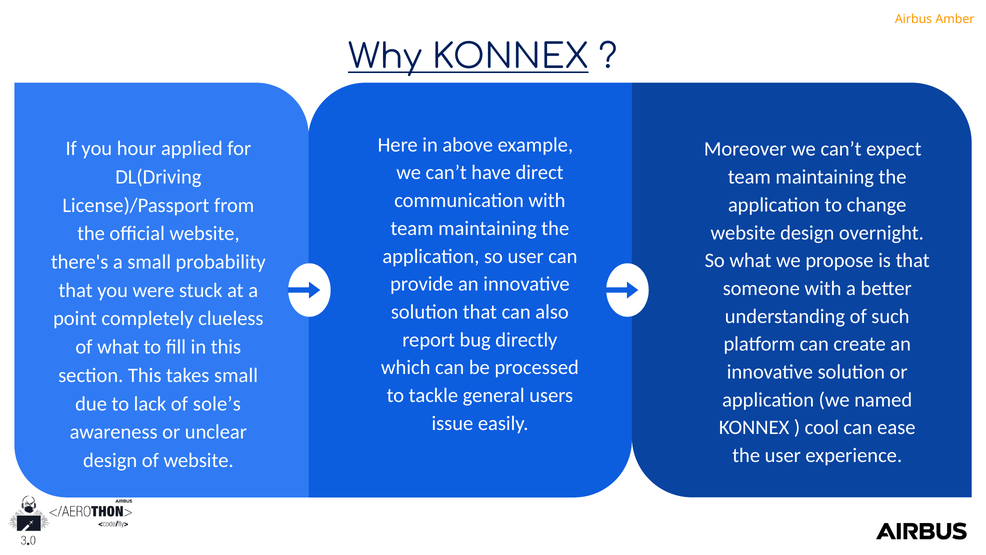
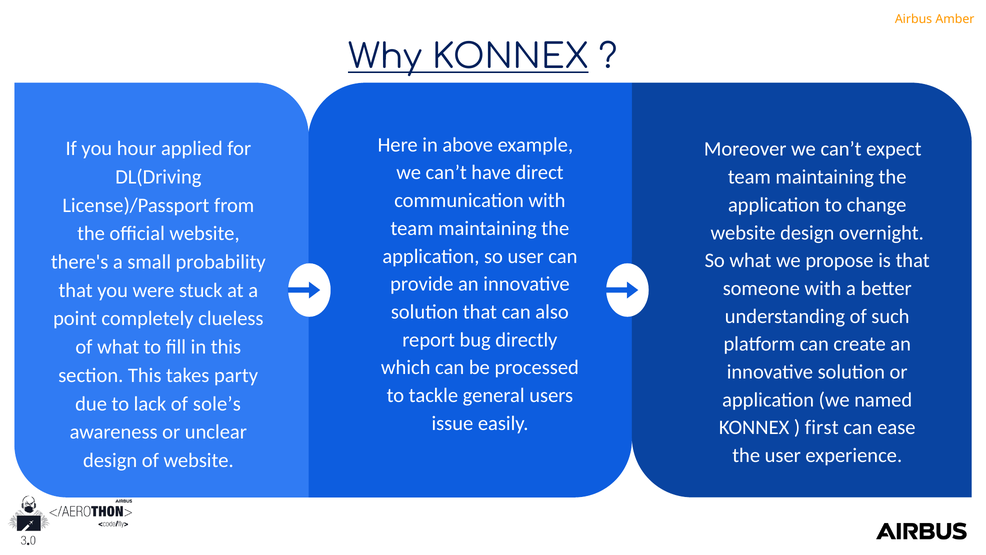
takes small: small -> party (236, 375)
cool: cool -> first (822, 427)
